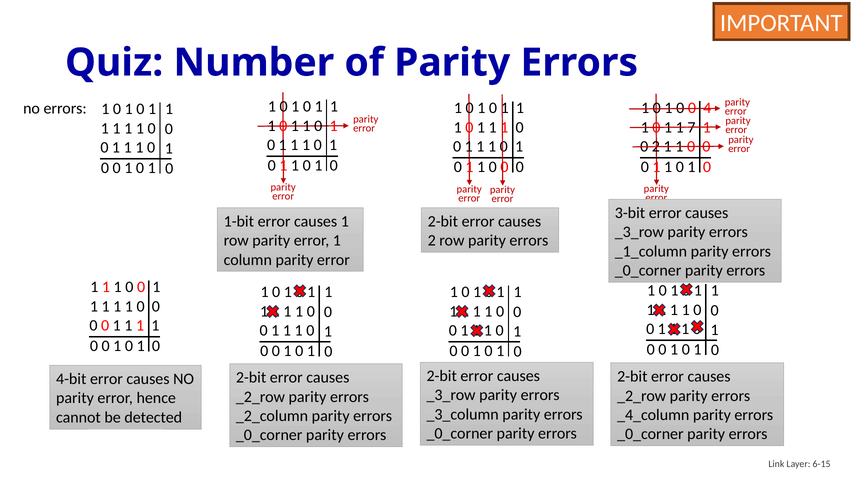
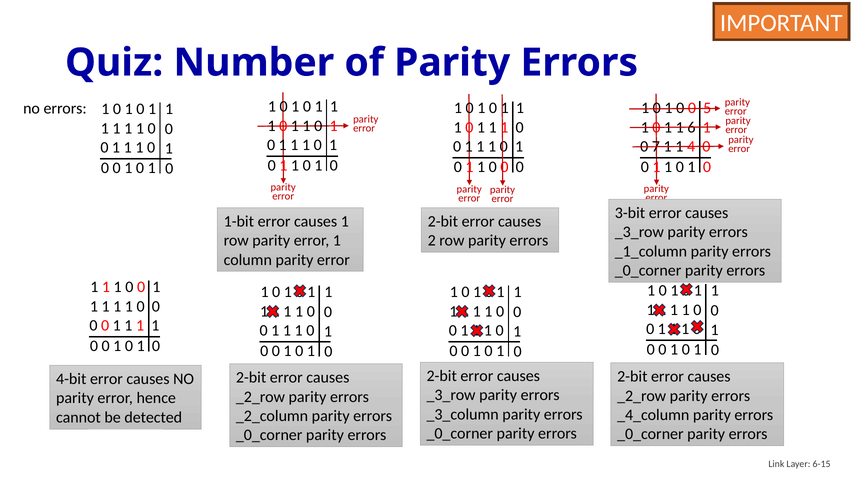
4: 4 -> 5 (707, 108)
7: 7 -> 6 (691, 127)
0 2: 2 -> 7 (656, 146)
0: 0 -> 4 (691, 146)
